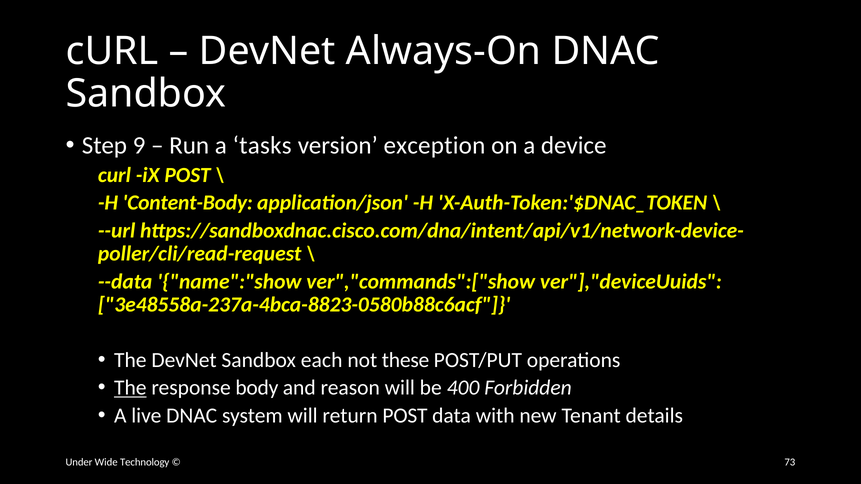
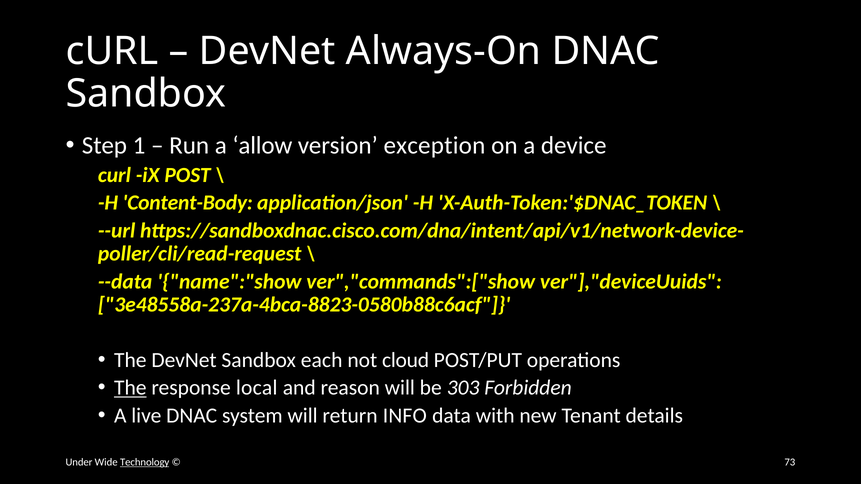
9: 9 -> 1 (139, 146)
tasks: tasks -> allow (262, 146)
these: these -> cloud (406, 360)
body: body -> local (257, 388)
400: 400 -> 303 (463, 388)
return POST: POST -> INFO (405, 416)
Technology underline: none -> present (145, 463)
